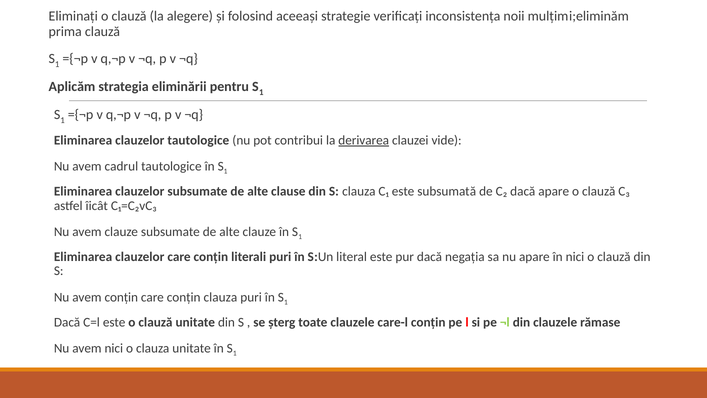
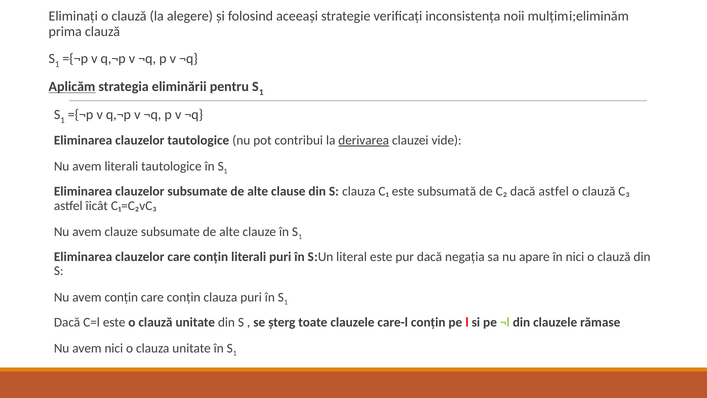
Aplicăm underline: none -> present (72, 87)
avem cadrul: cadrul -> literali (121, 166)
dacă apare: apare -> astfel (554, 191)
